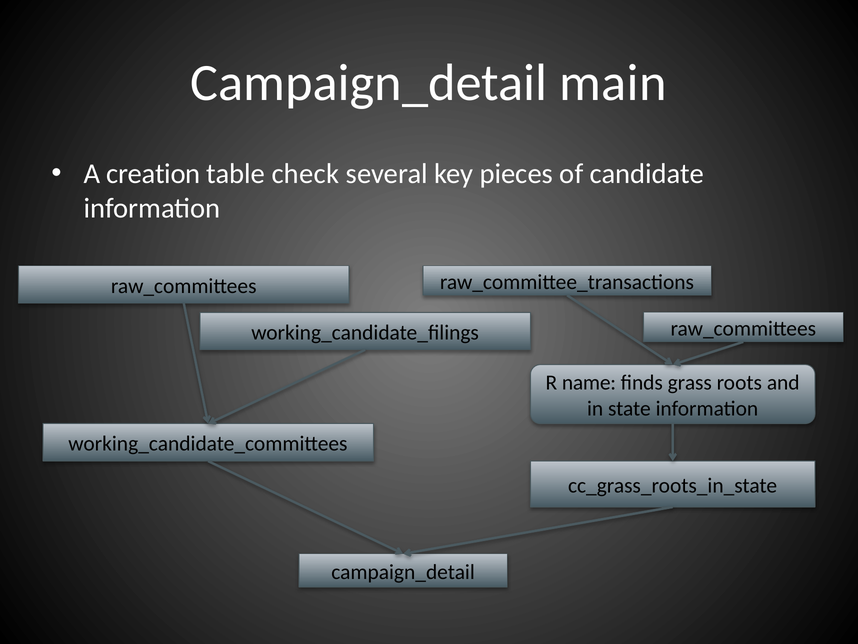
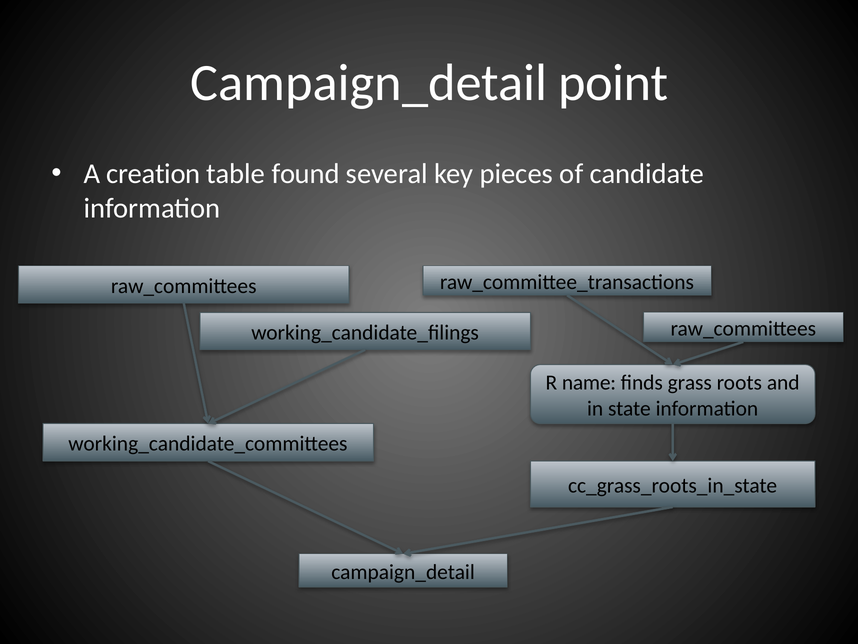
main: main -> point (613, 83)
check: check -> found (306, 174)
